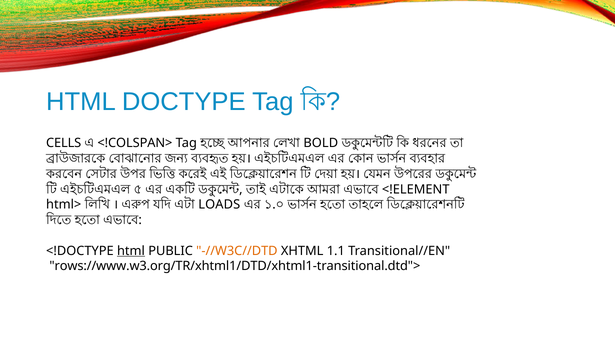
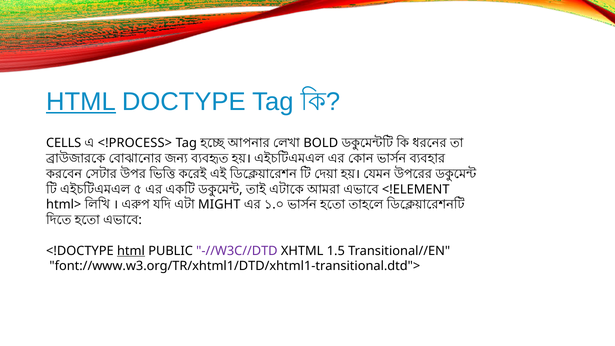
HTML underline: none -> present (81, 102)
<!COLSPAN>: <!COLSPAN> -> <!PROCESS> (135, 143)
LOADS: LOADS -> MIGHT (219, 205)
-//W3C//DTD colour: orange -> purple (237, 251)
1.1: 1.1 -> 1.5 (336, 251)
rows://www.w3.org/TR/xhtml1/DTD/xhtml1-transitional.dtd">: rows://www.w3.org/TR/xhtml1/DTD/xhtml1-transitional.dtd"> -> font://www.w3.org/TR/xhtml1/DTD/xhtml1-transitional.dtd"> (235, 266)
